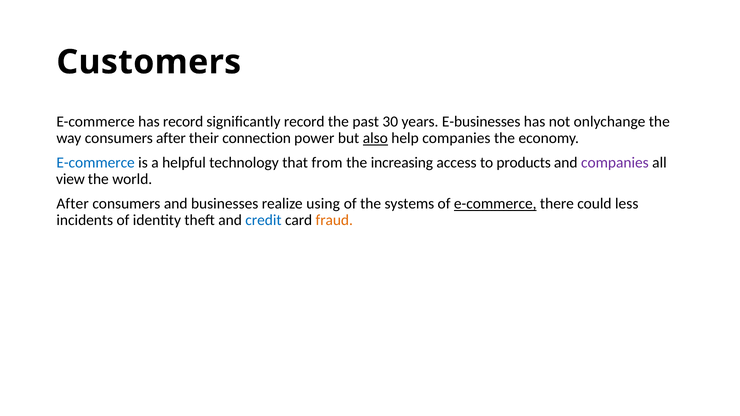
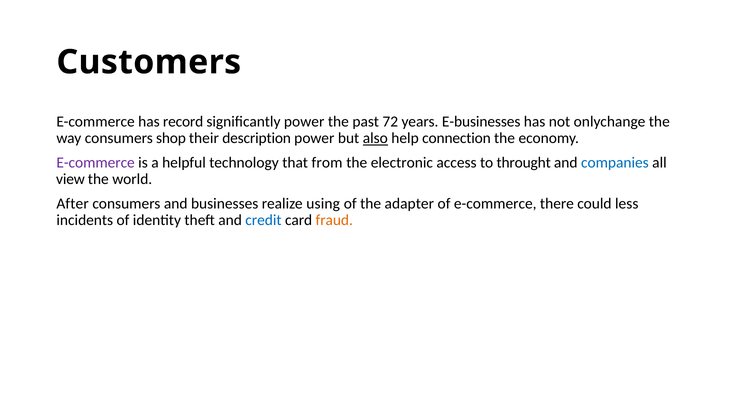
significantly record: record -> power (304, 122)
30: 30 -> 72 (390, 122)
consumers after: after -> shop (171, 138)
connection: connection -> description (257, 138)
help companies: companies -> connection (456, 138)
E-commerce colour: blue -> purple (96, 163)
increasing: increasing -> electronic (402, 163)
products: products -> throught (524, 163)
companies colour: purple -> blue (615, 163)
systems: systems -> adapter (409, 204)
e-commerce underline: present -> none (495, 204)
